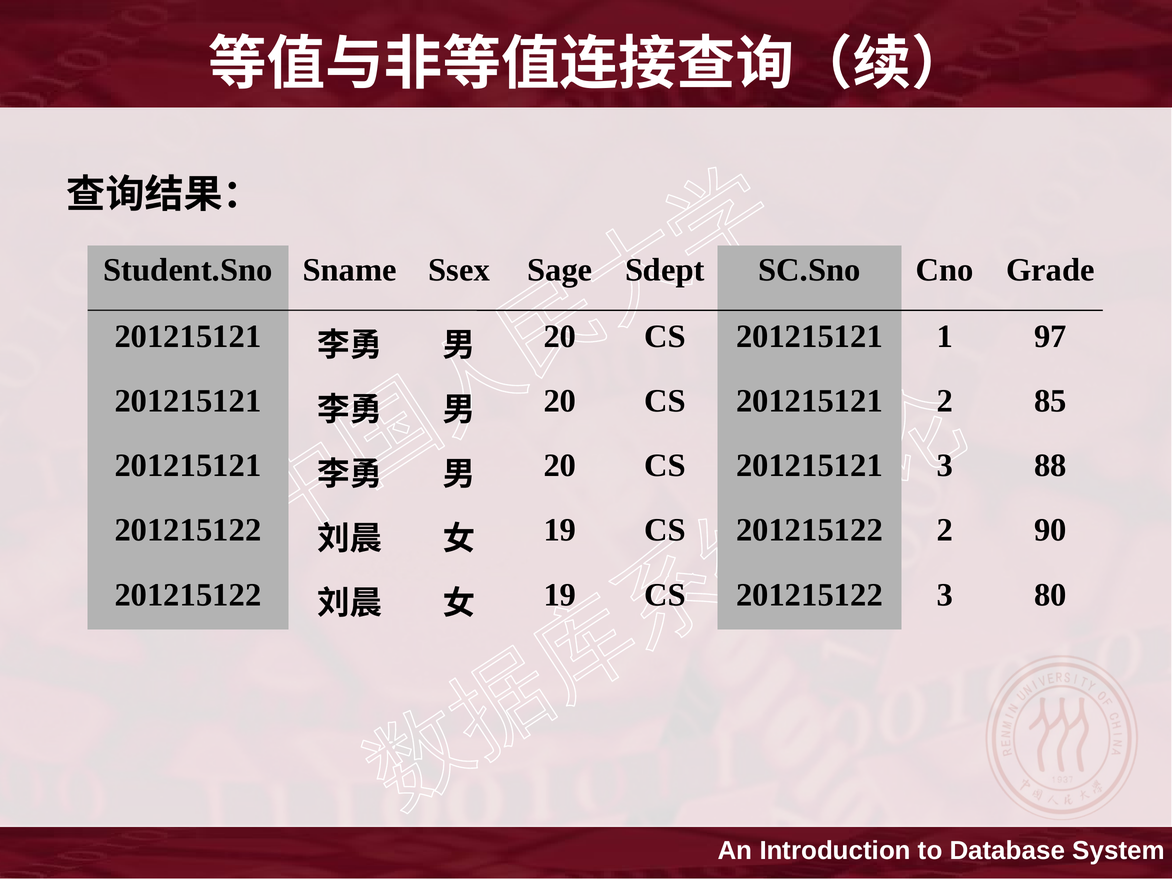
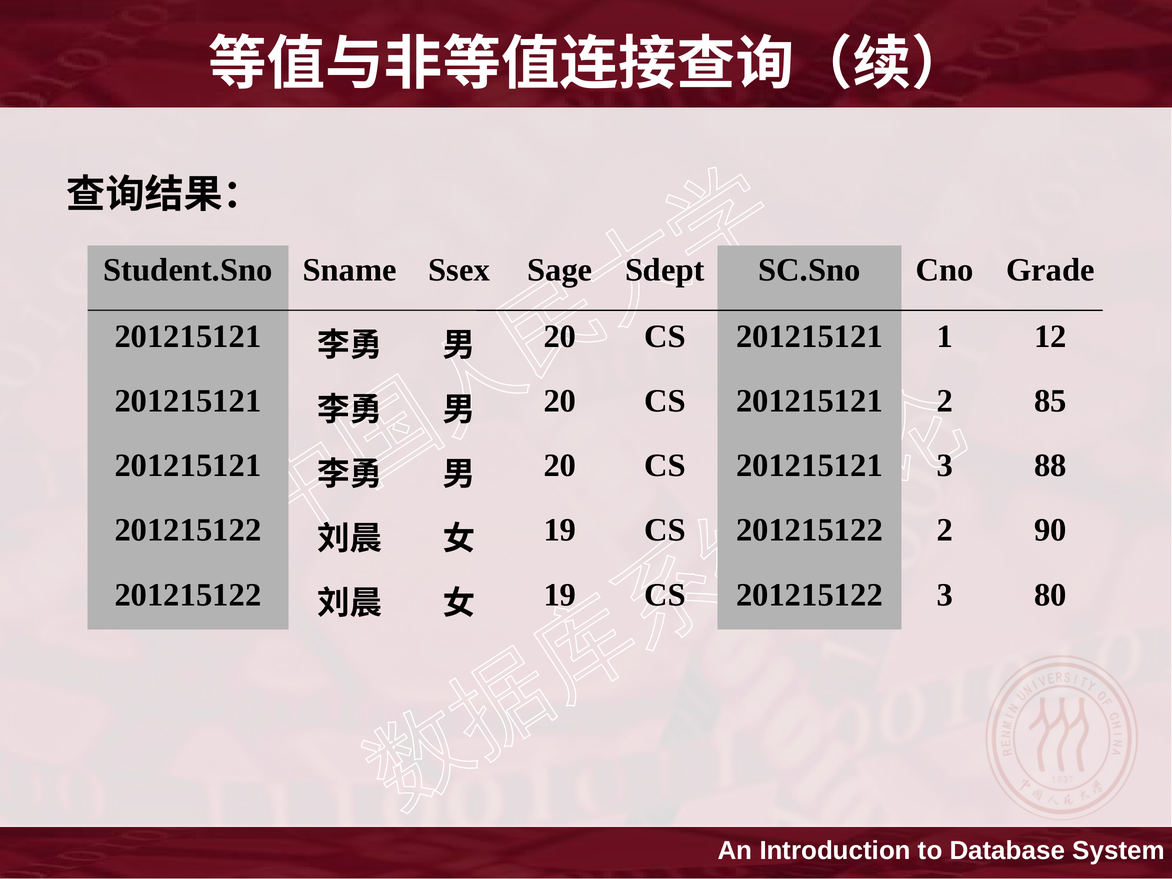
97: 97 -> 12 (1050, 337)
